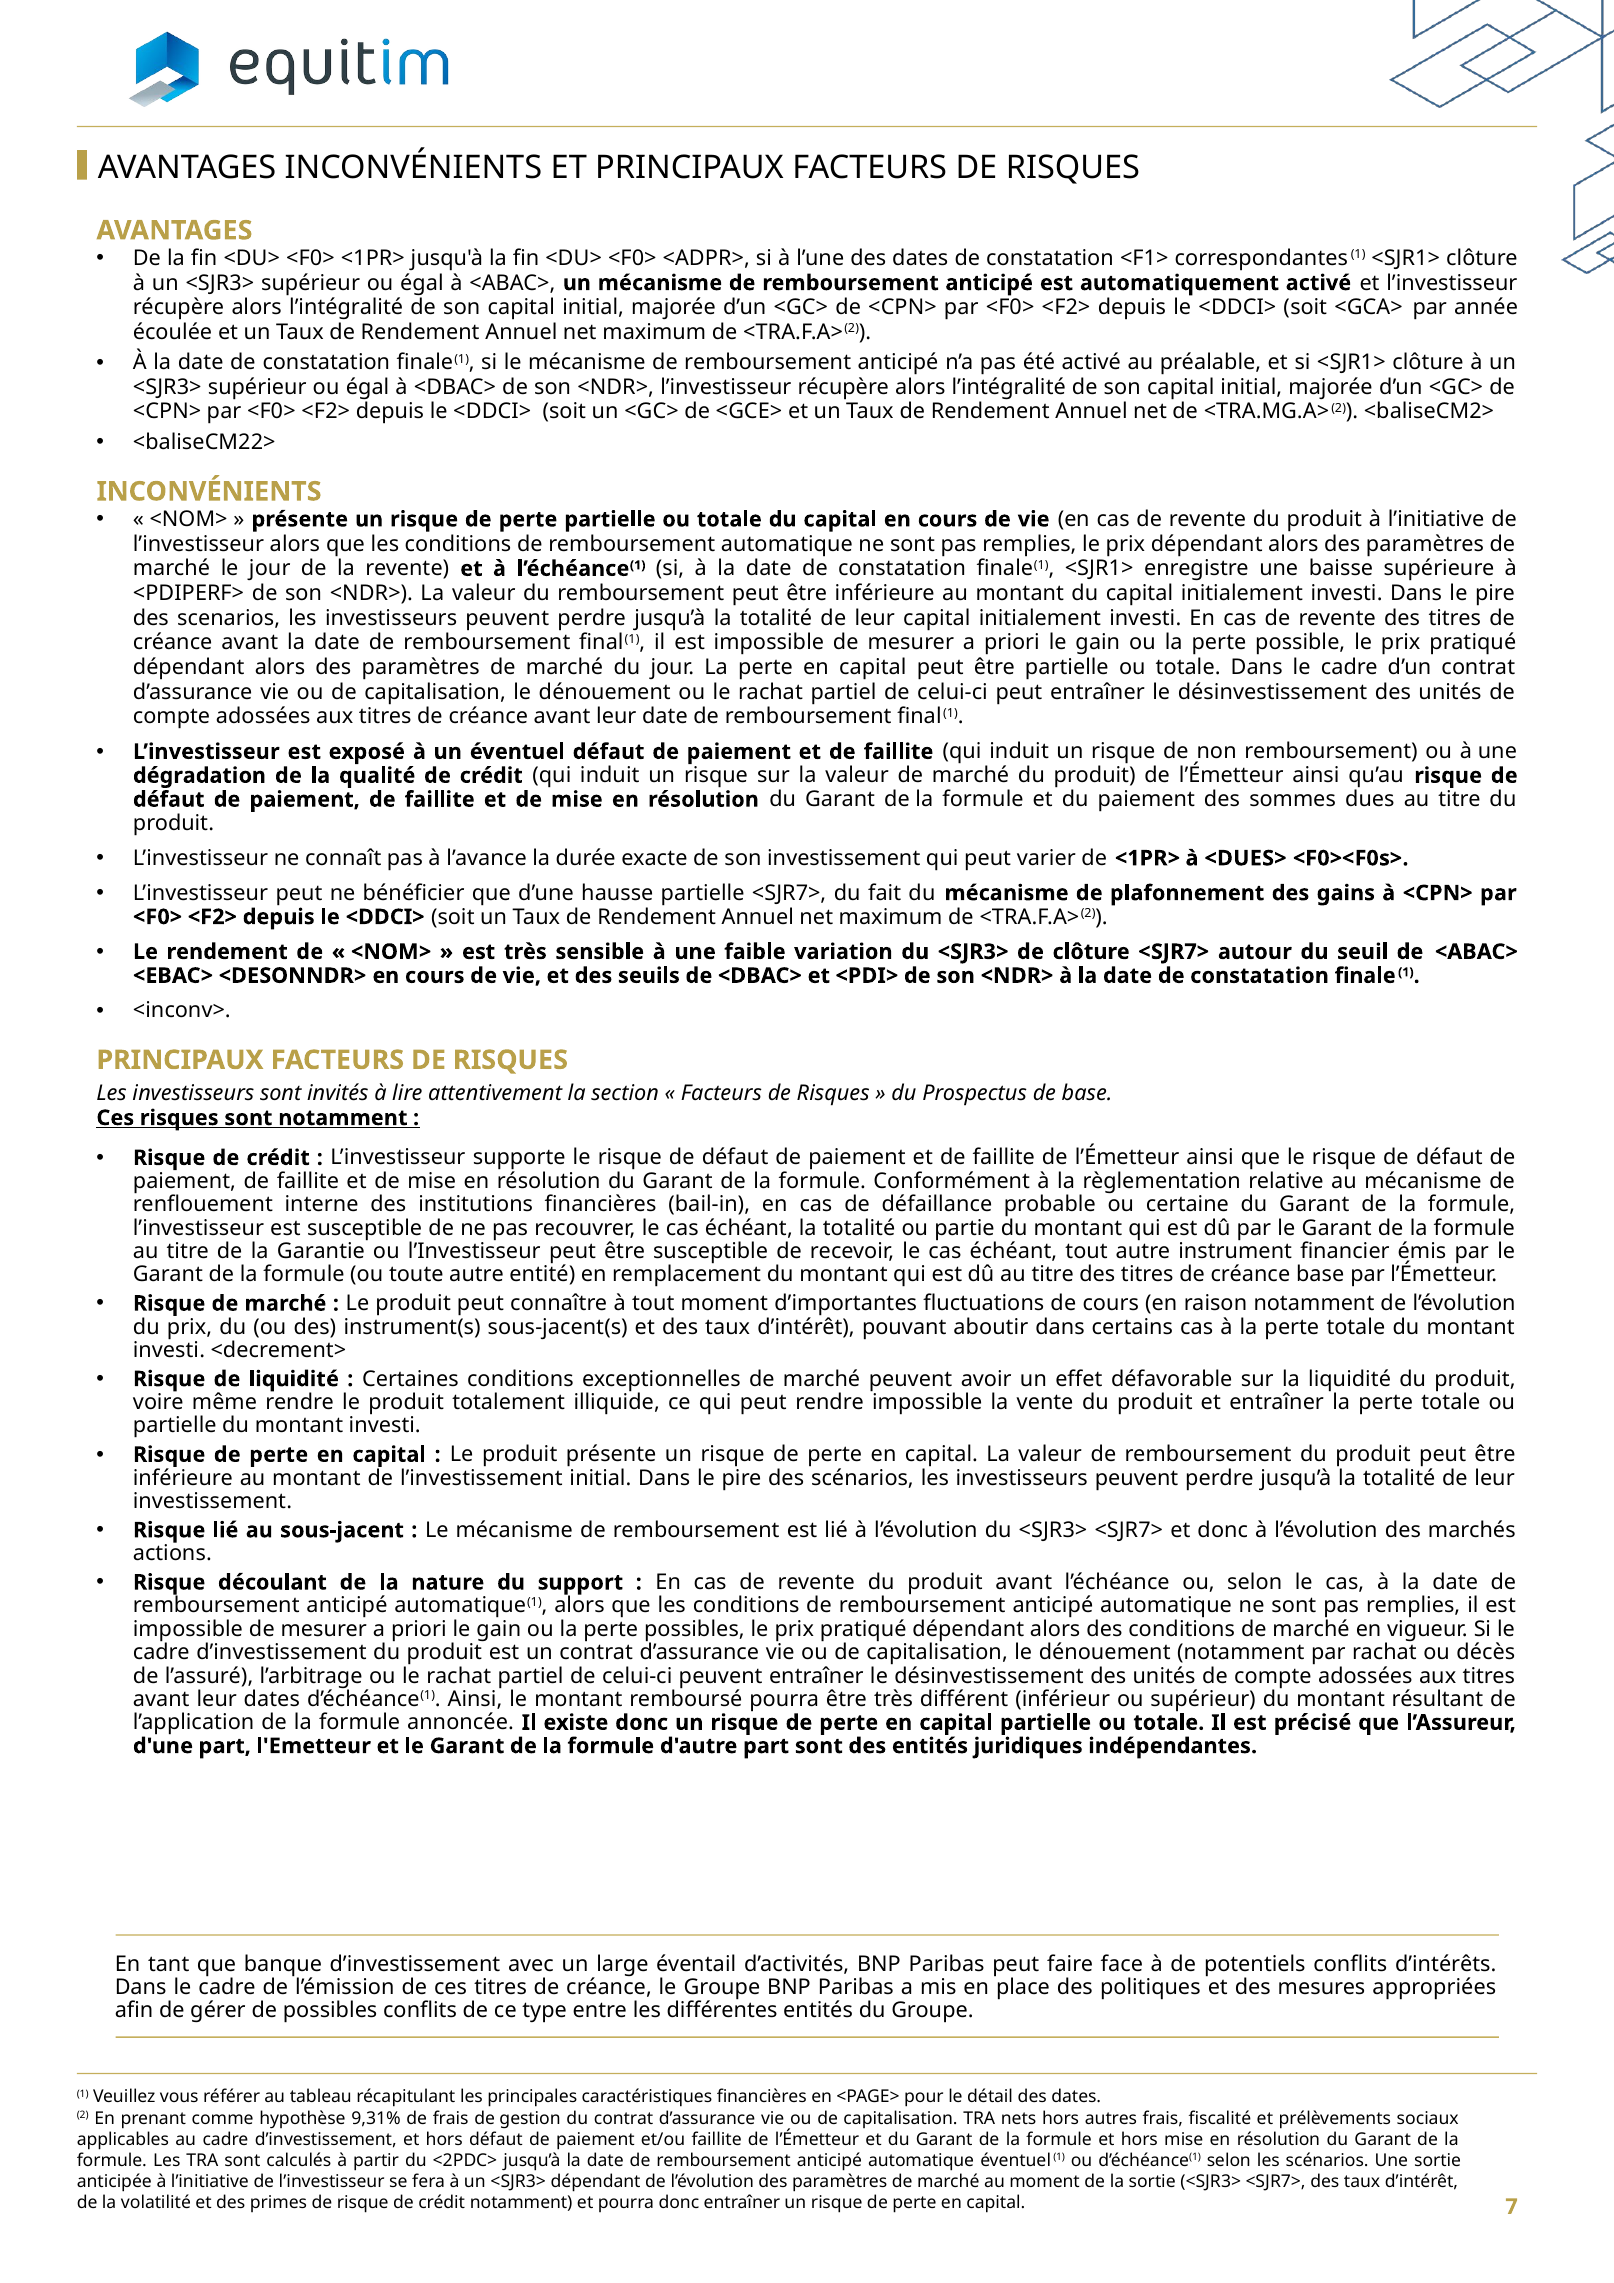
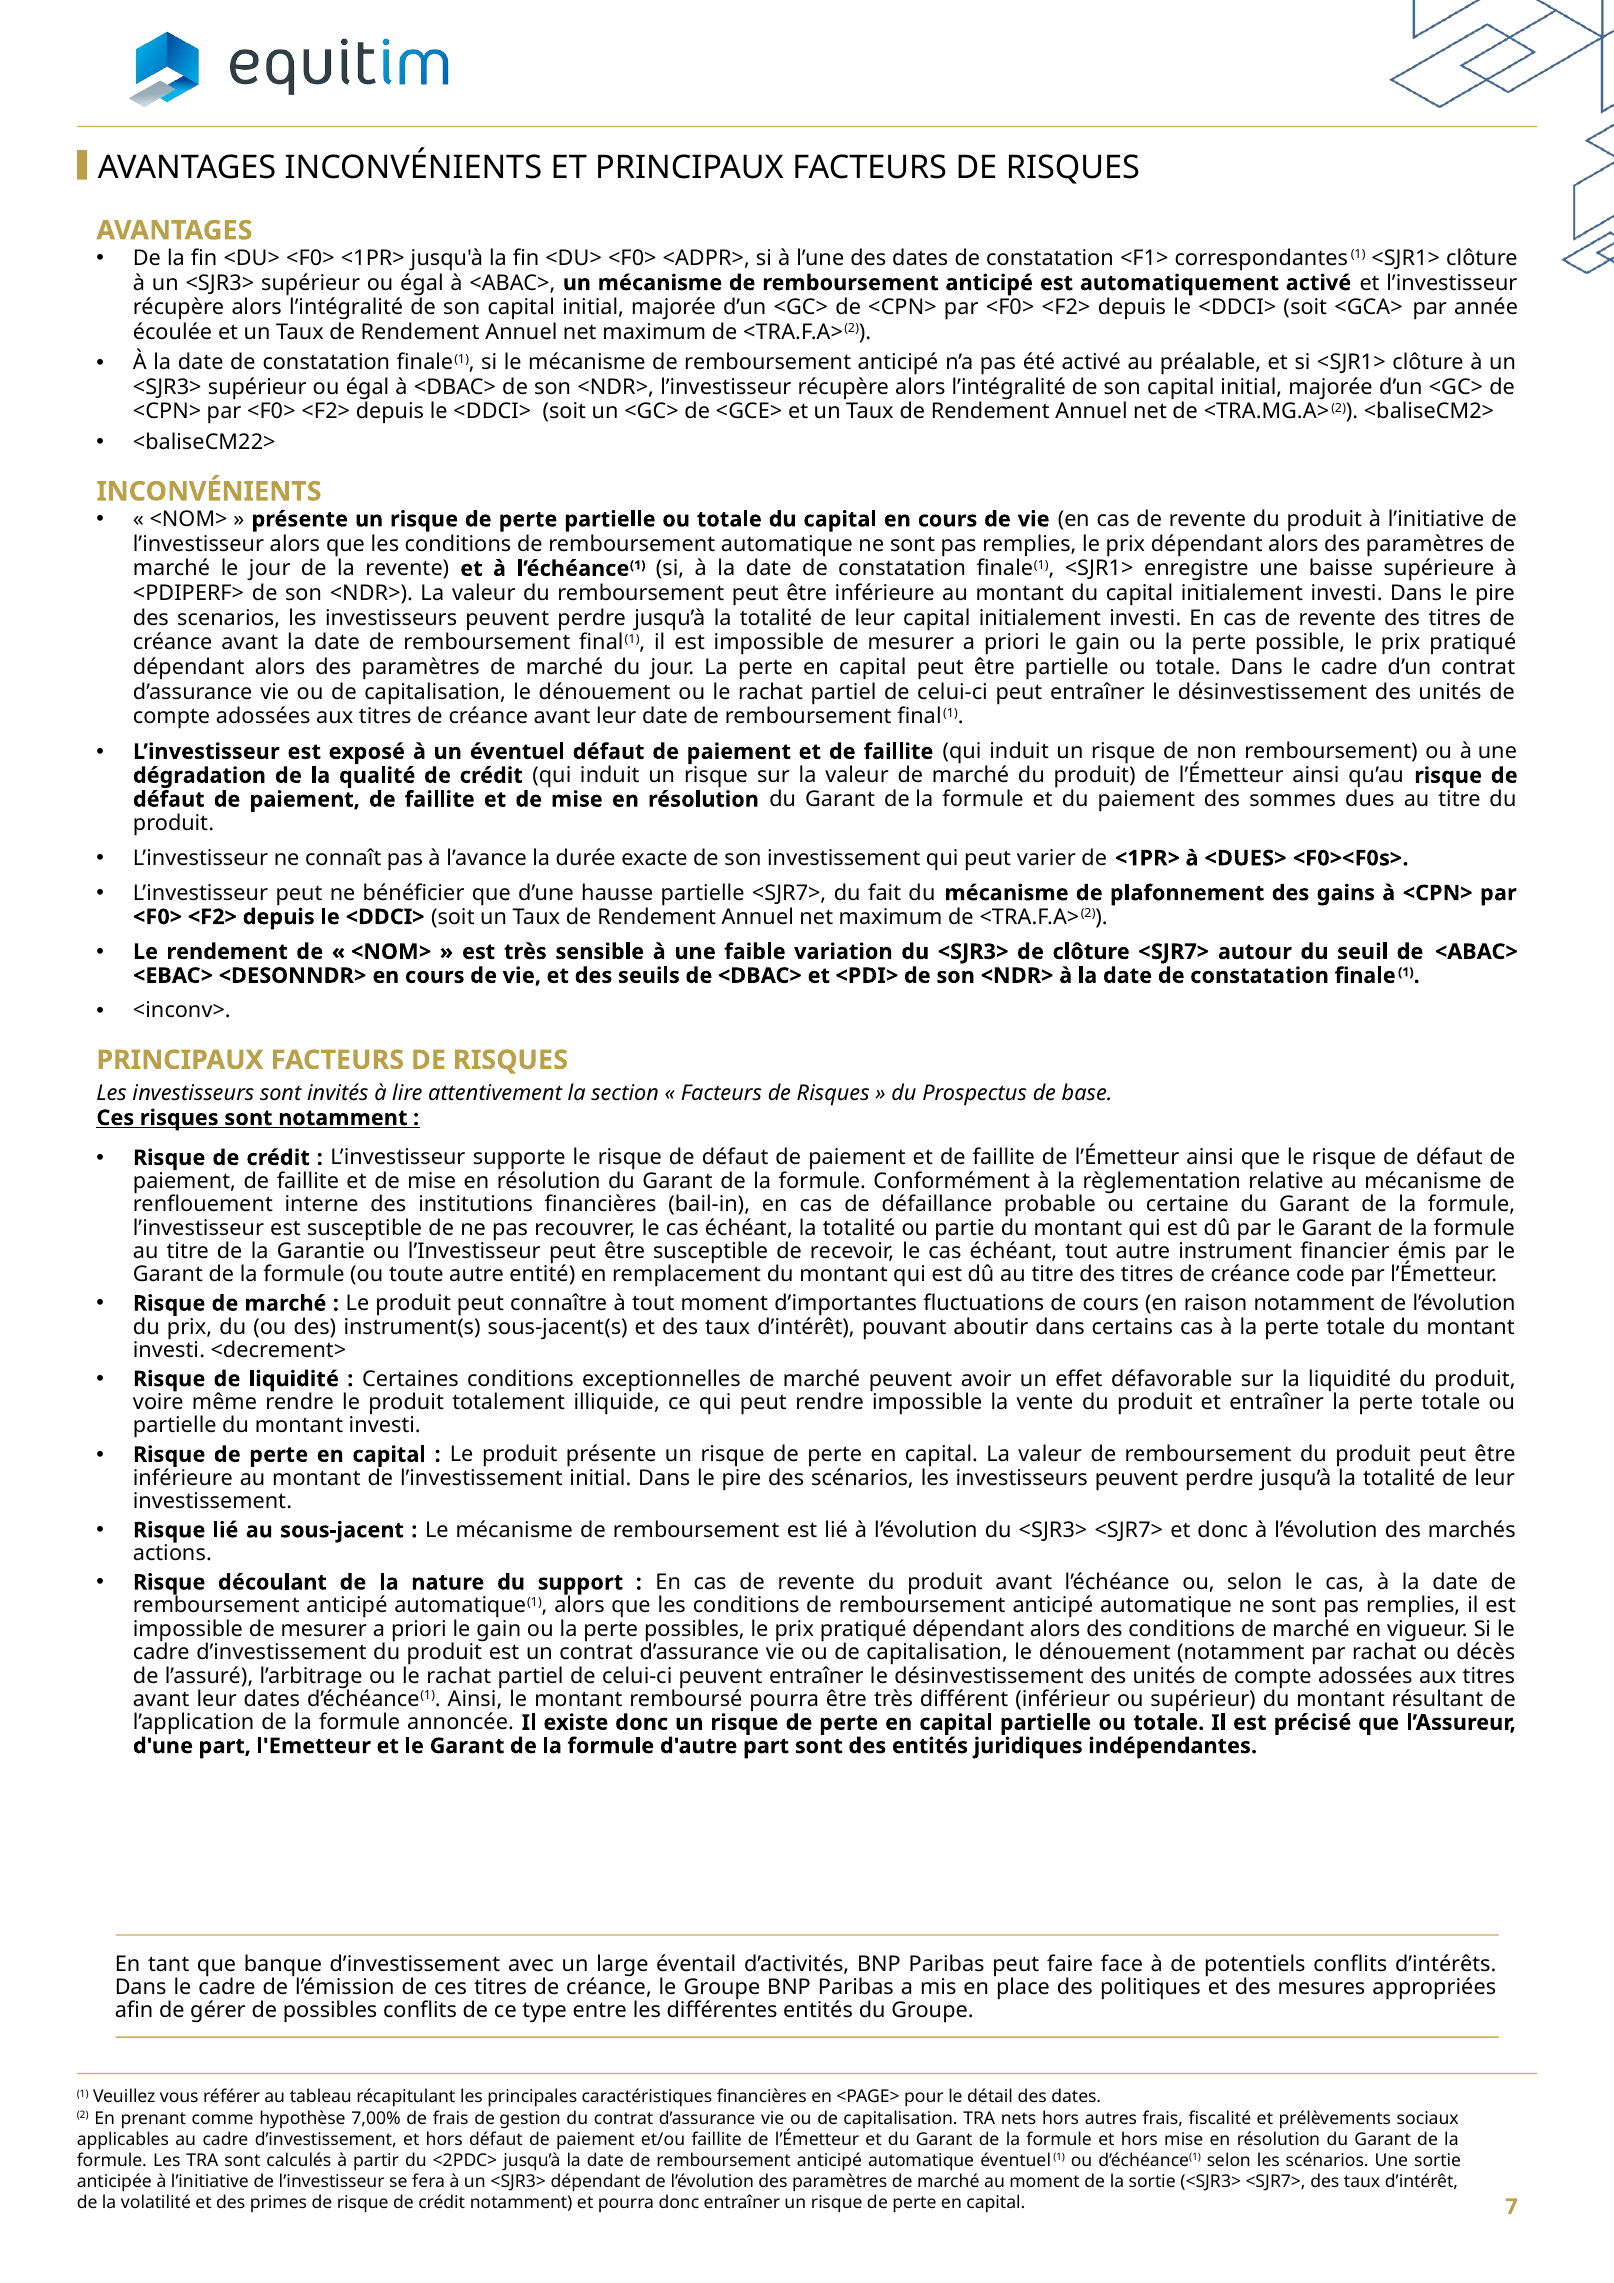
créance base: base -> code (1320, 1275)
9,31%: 9,31% -> 7,00% (376, 2118)
